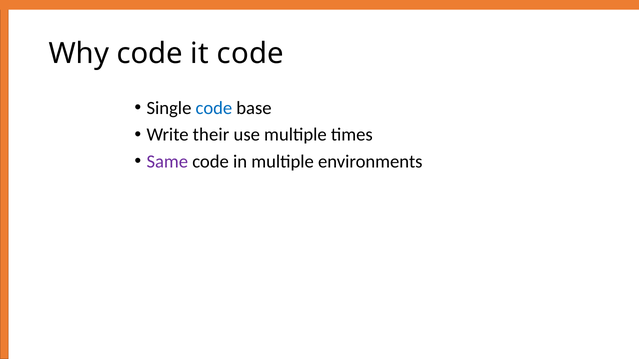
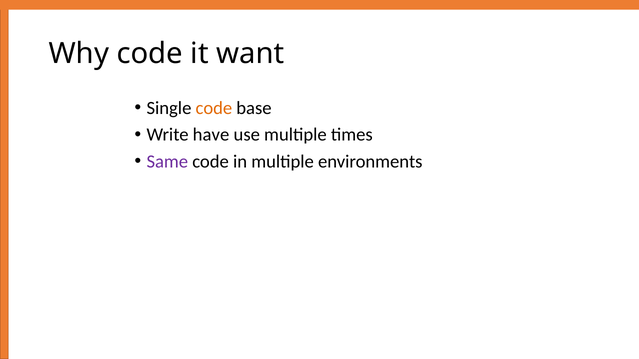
it code: code -> want (250, 54)
code colour: blue -> orange (214, 108)
their: their -> have (211, 135)
